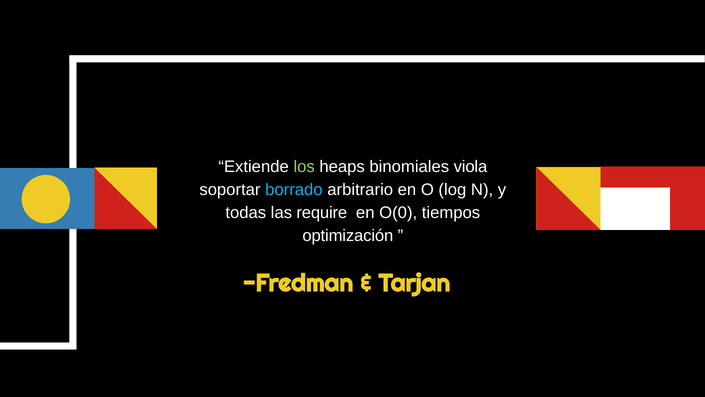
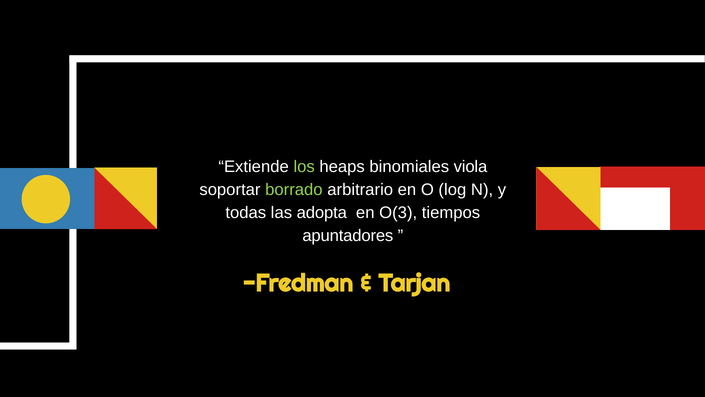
borrado colour: light blue -> light green (294, 189)
require: require -> adopta (322, 212)
O(0: O(0 -> O(3 (398, 212)
optimización: optimización -> apuntadores (348, 235)
